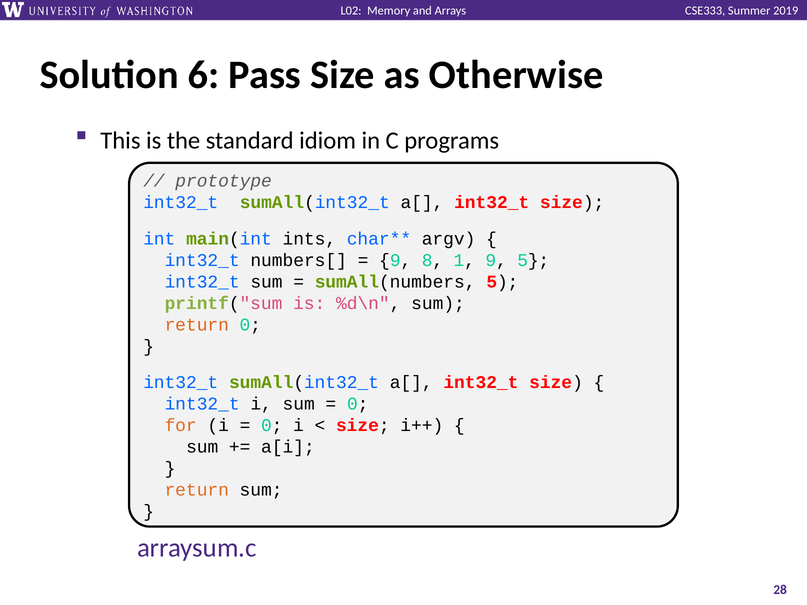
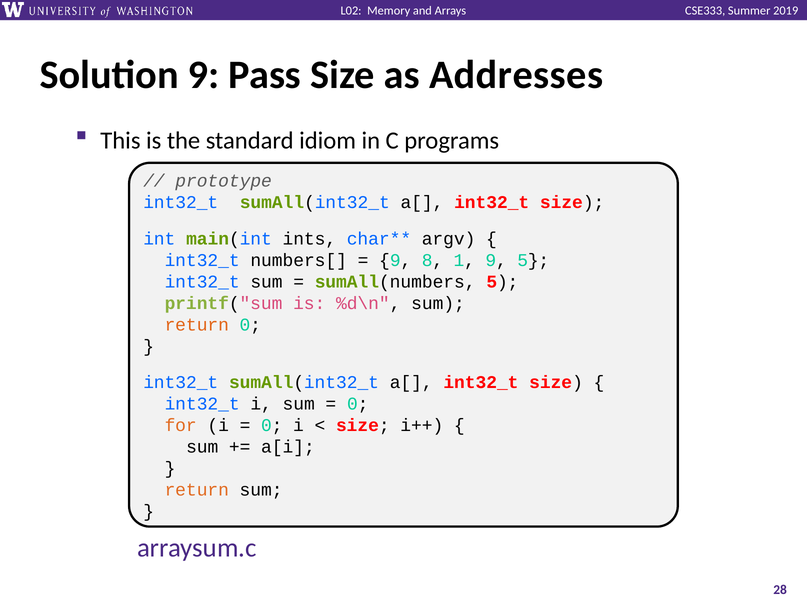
Solution 6: 6 -> 9 (204, 75)
Otherwise: Otherwise -> Addresses (516, 75)
